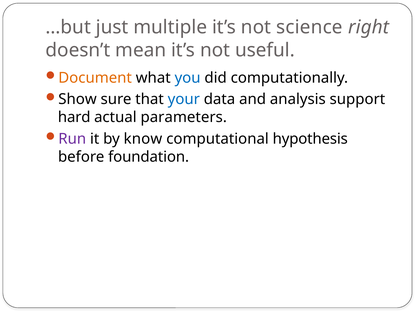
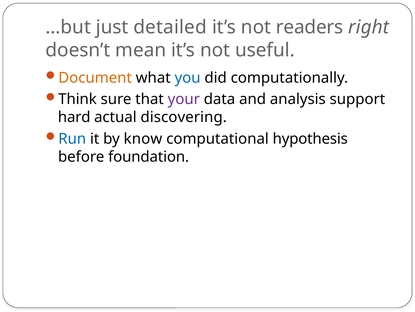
multiple: multiple -> detailed (170, 27)
science: science -> readers (310, 27)
Show: Show -> Think (78, 99)
your colour: blue -> purple (184, 99)
parameters: parameters -> discovering (184, 117)
Run colour: purple -> blue (72, 138)
